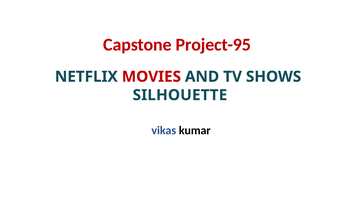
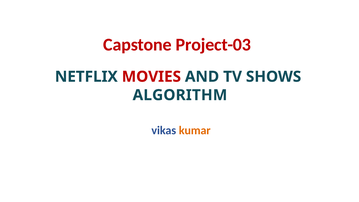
Project-95: Project-95 -> Project-03 (213, 45)
SILHOUETTE: SILHOUETTE -> ALGORITHM (180, 95)
kumar colour: black -> orange (195, 131)
